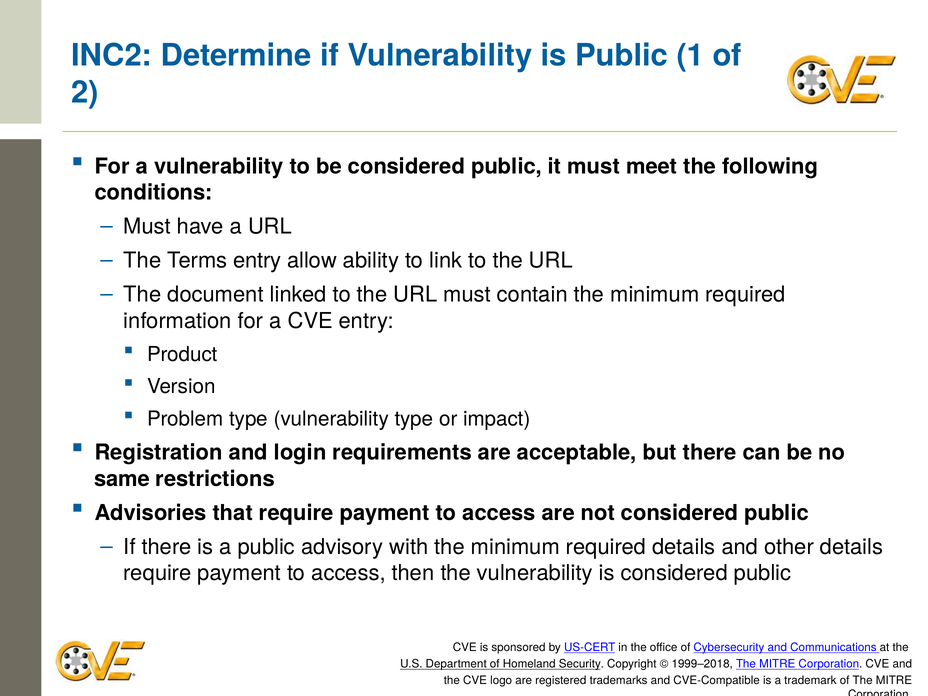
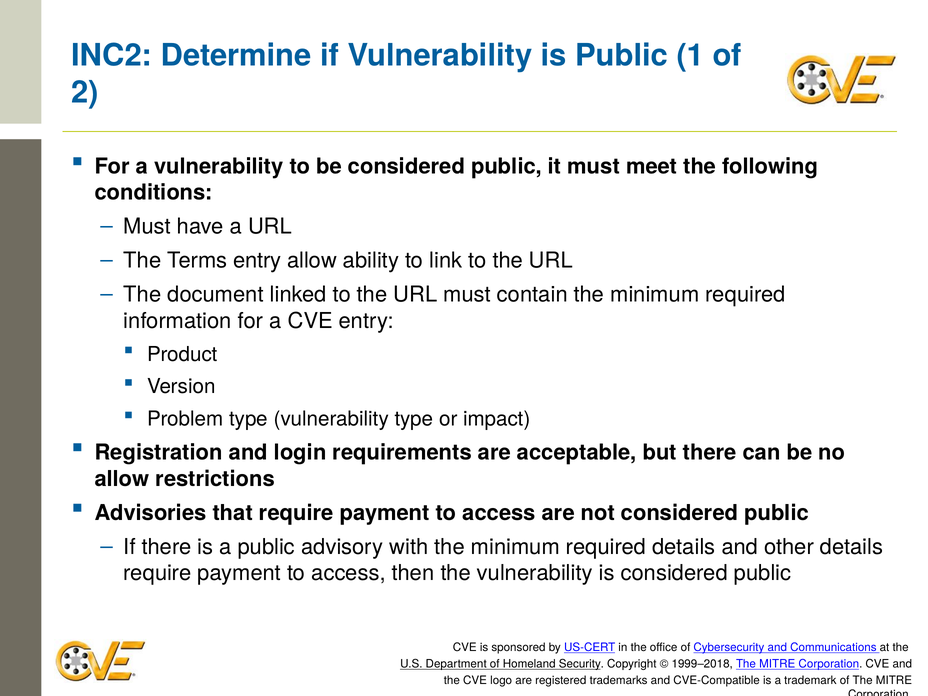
same: same -> allow (122, 479)
